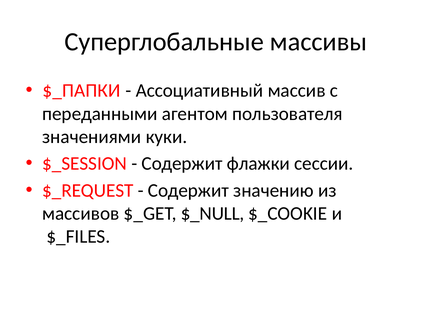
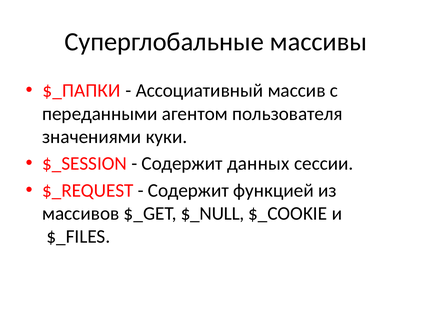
флажки: флажки -> данных (258, 164)
значению: значению -> функцией (274, 190)
